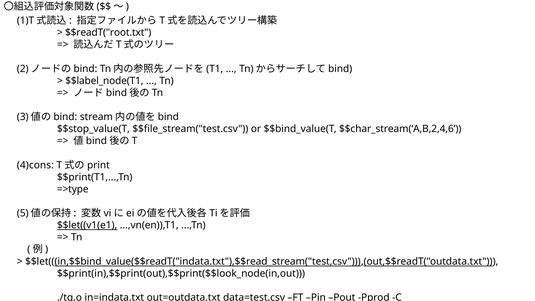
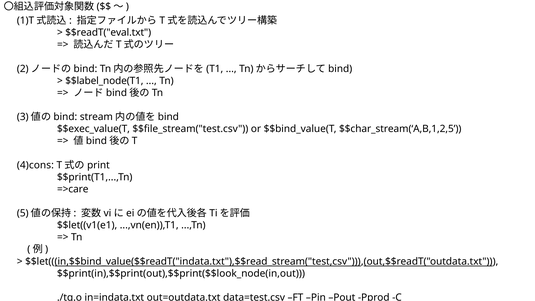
$$readT("root.txt: $$readT("root.txt -> $$readT("eval.txt (108, 33)
$$stop_value(T: $$stop_value(T -> $$exec_value(T (93, 129)
$$char_stream(‘A,B,2,4,6: $$char_stream(‘A,B,2,4,6 -> $$char_stream(‘A,B,1,2,5 (400, 129)
=>type: =>type -> =>care (73, 189)
$$let((v1(e1 underline: present -> none (87, 225)
